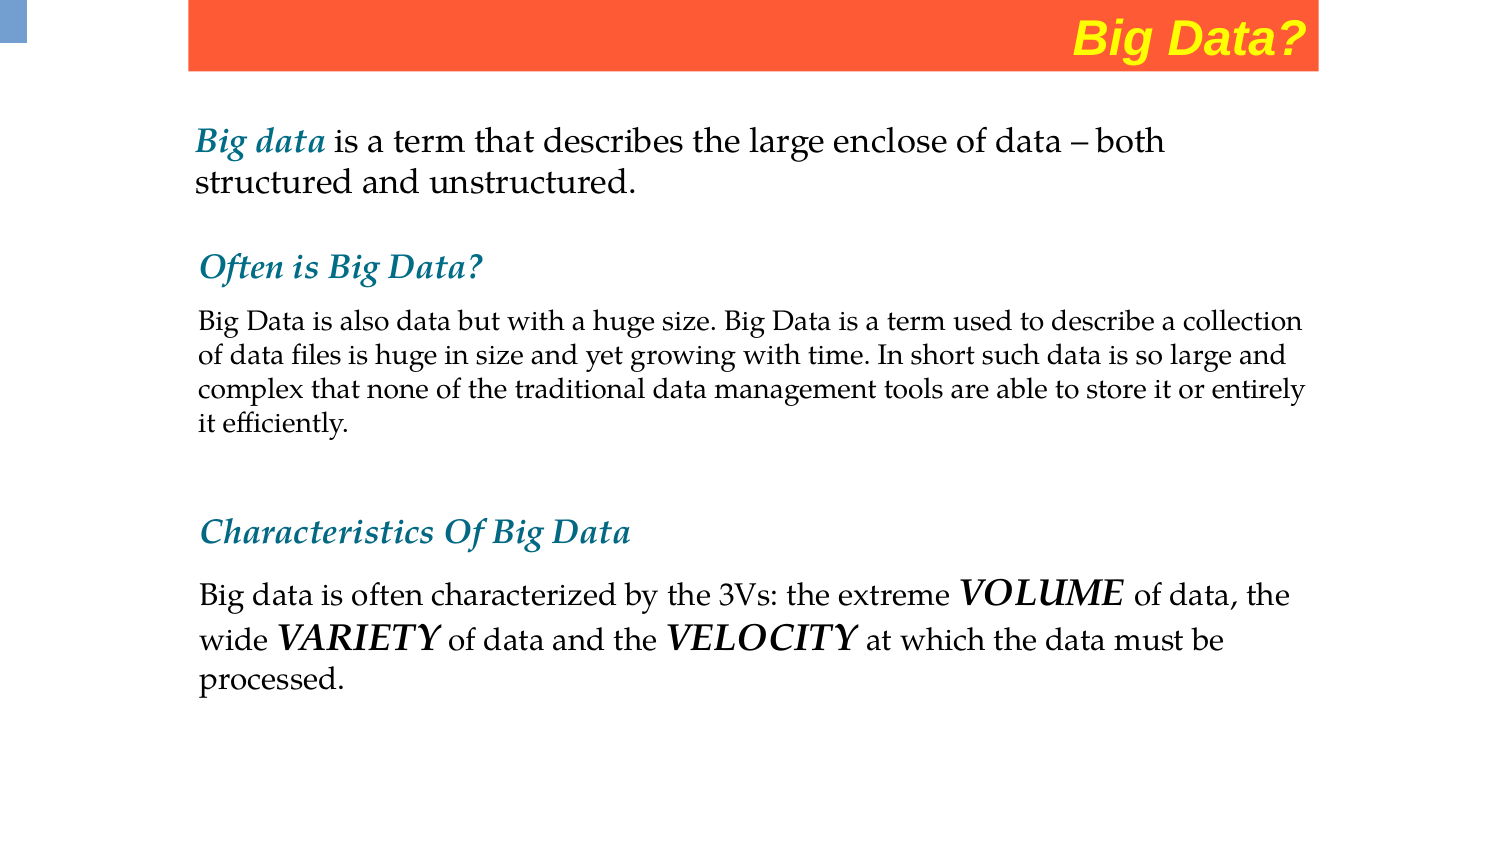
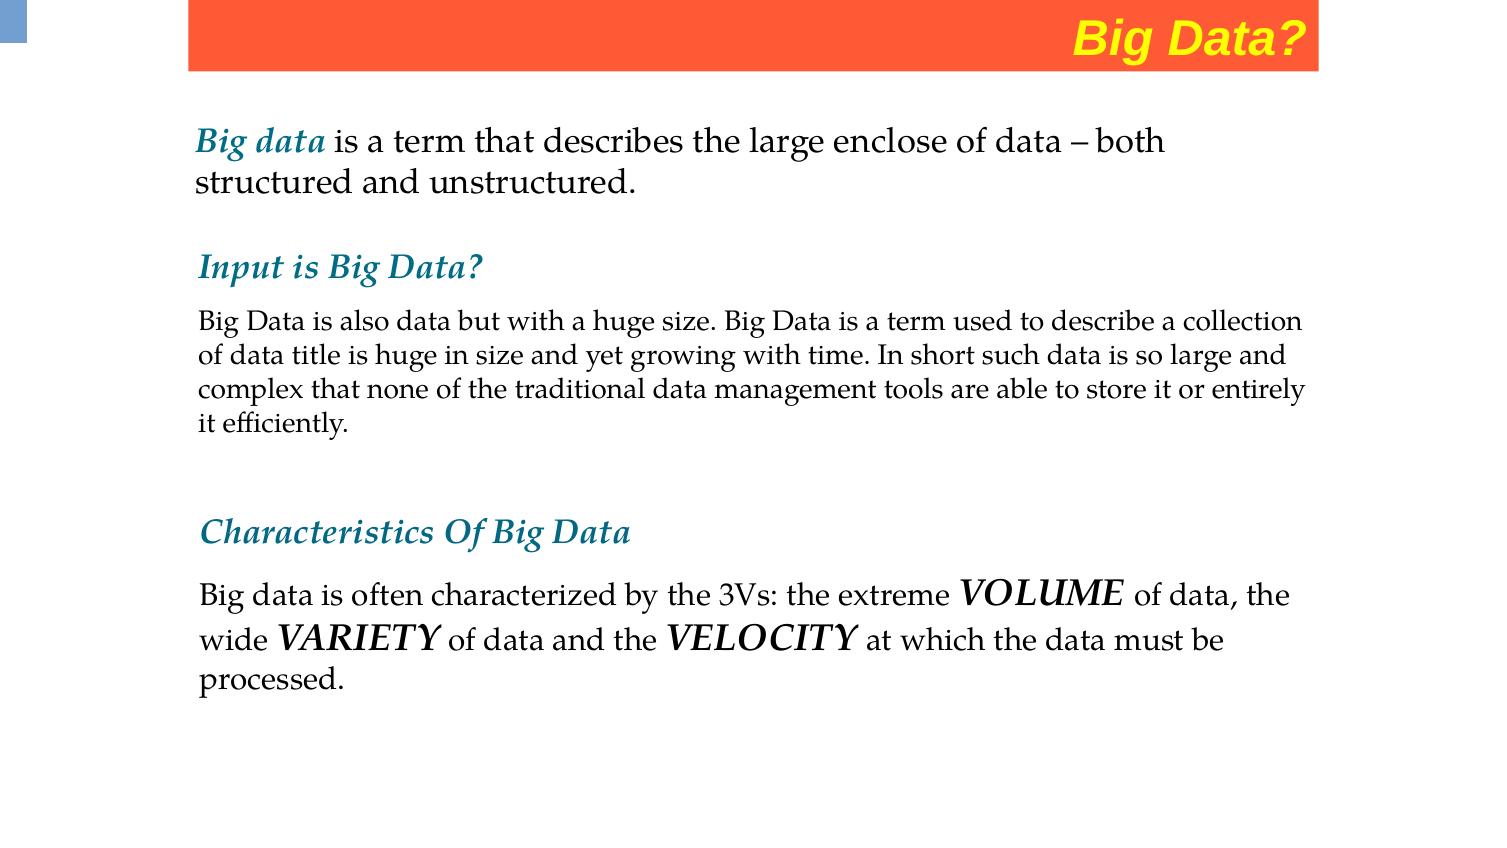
Often: Often -> Input (241, 267)
files: files -> title (316, 355)
